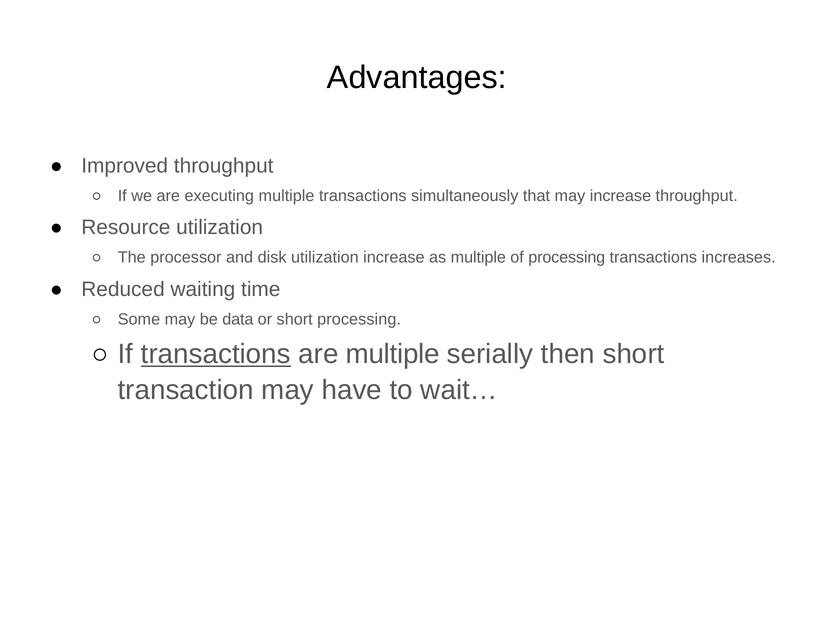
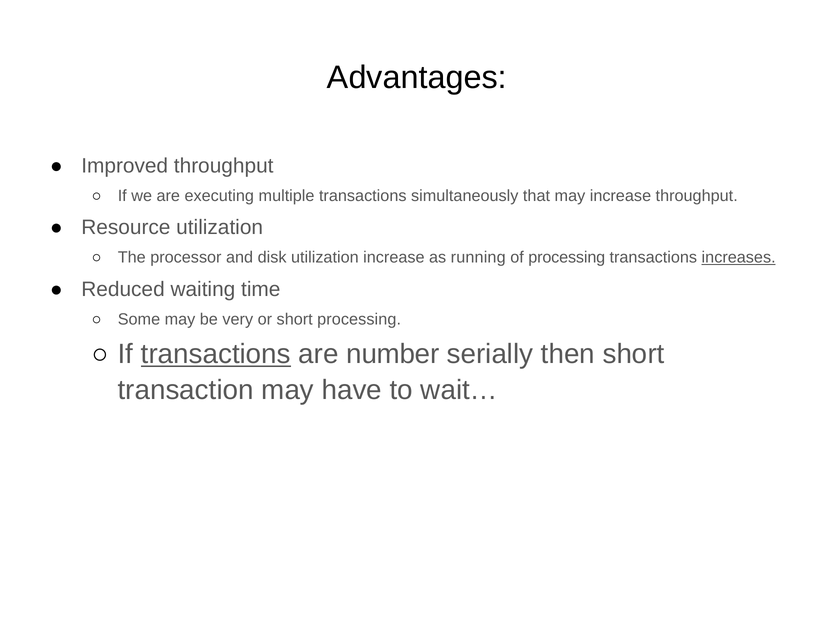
as multiple: multiple -> running (478, 257)
increases underline: none -> present (739, 257)
data: data -> very (238, 319)
are multiple: multiple -> number (393, 354)
